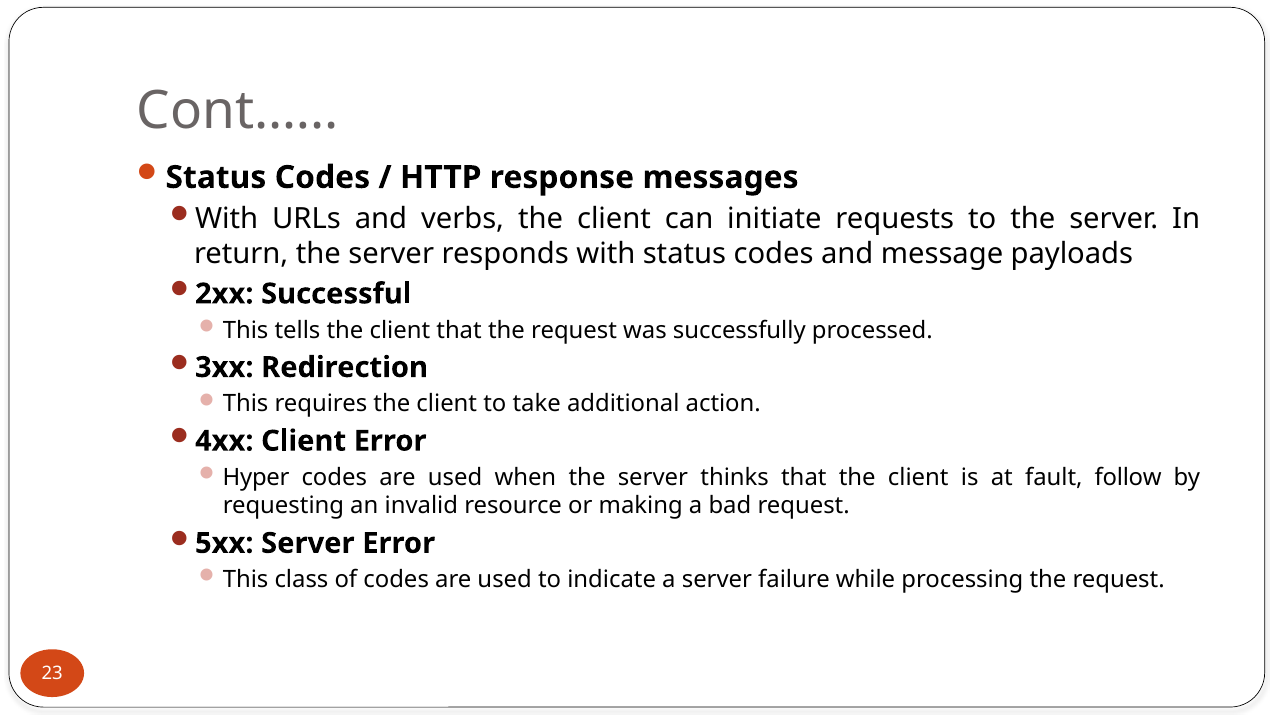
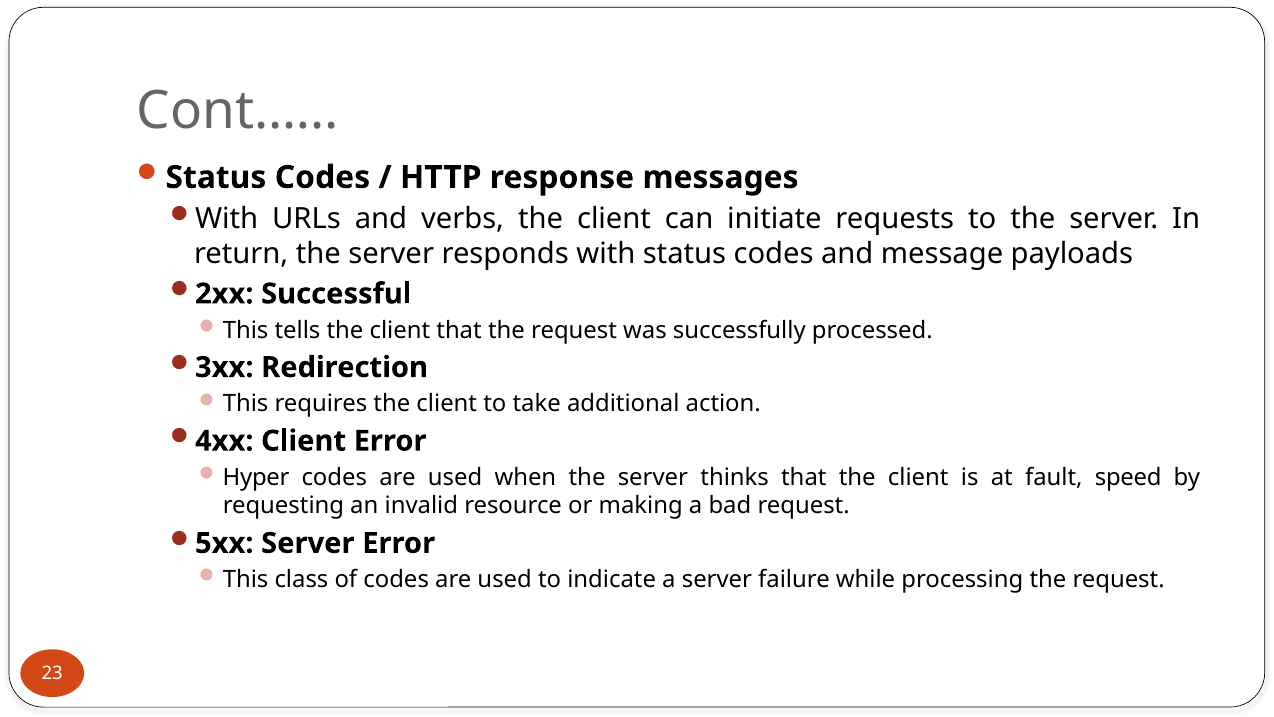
follow: follow -> speed (1128, 477)
